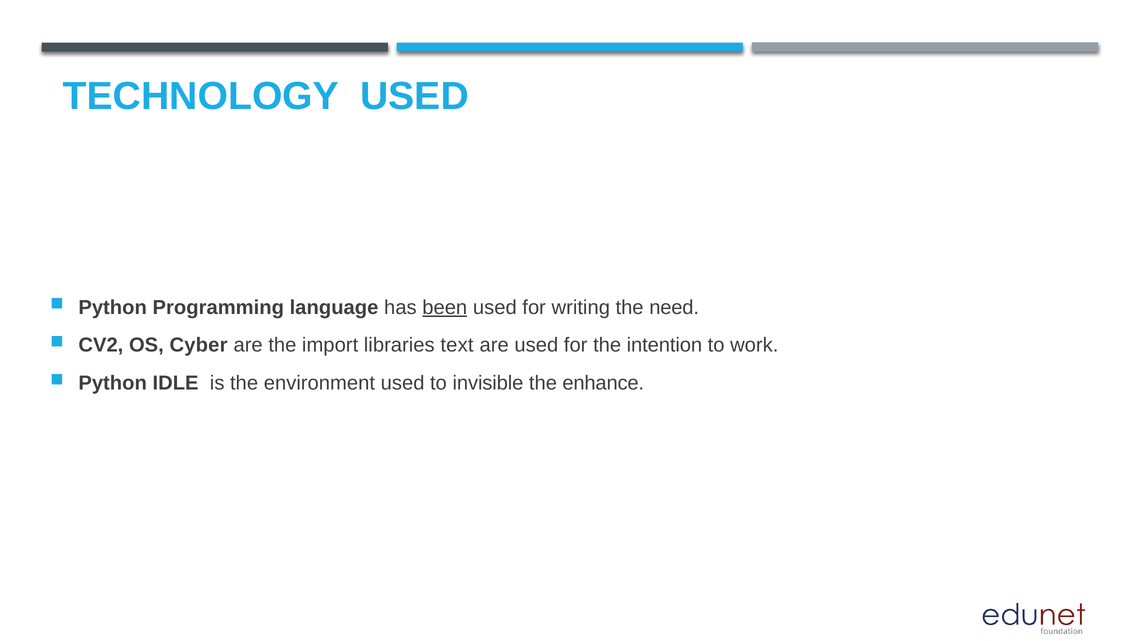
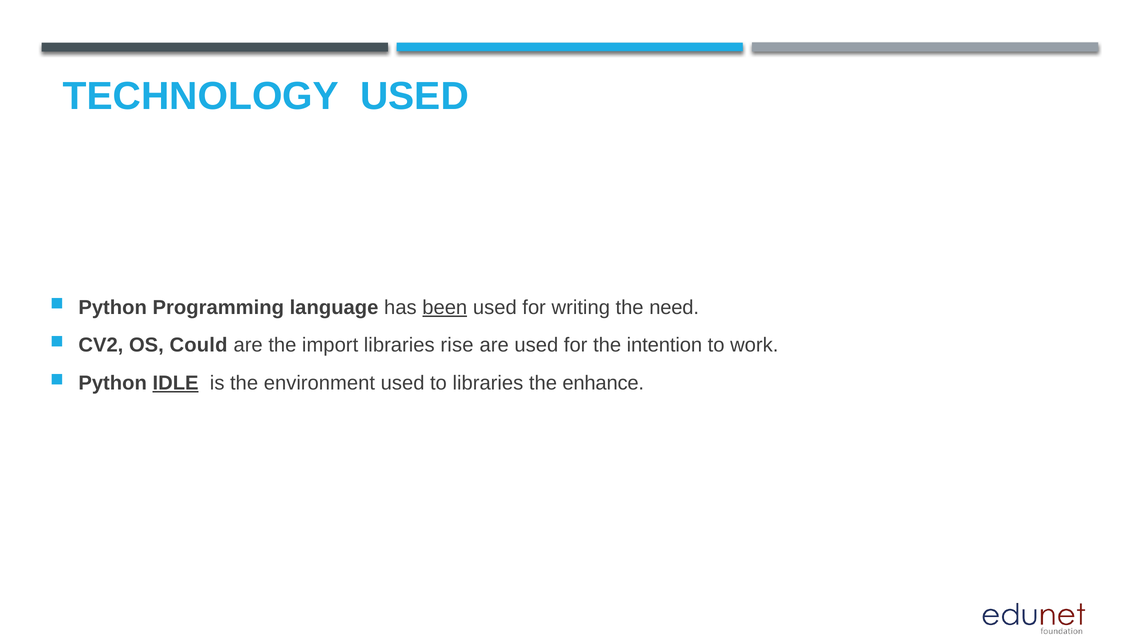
Cyber: Cyber -> Could (199, 345)
text: text -> rise (457, 345)
IDLE underline: none -> present (176, 383)
to invisible: invisible -> libraries (488, 383)
